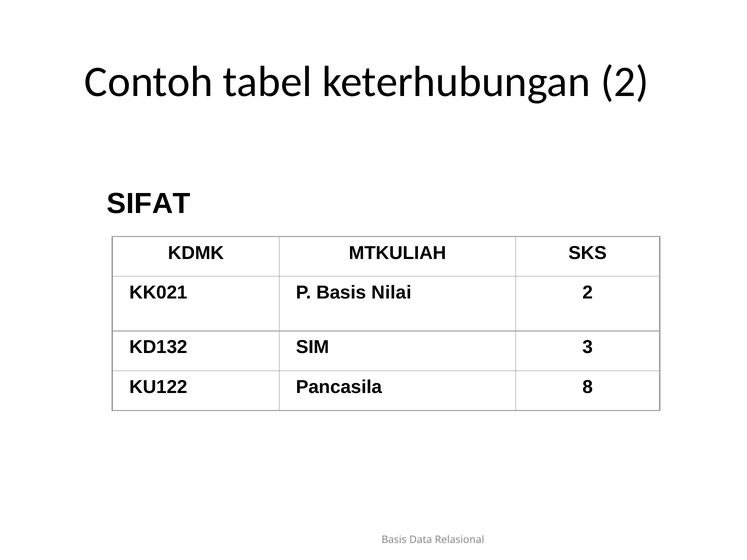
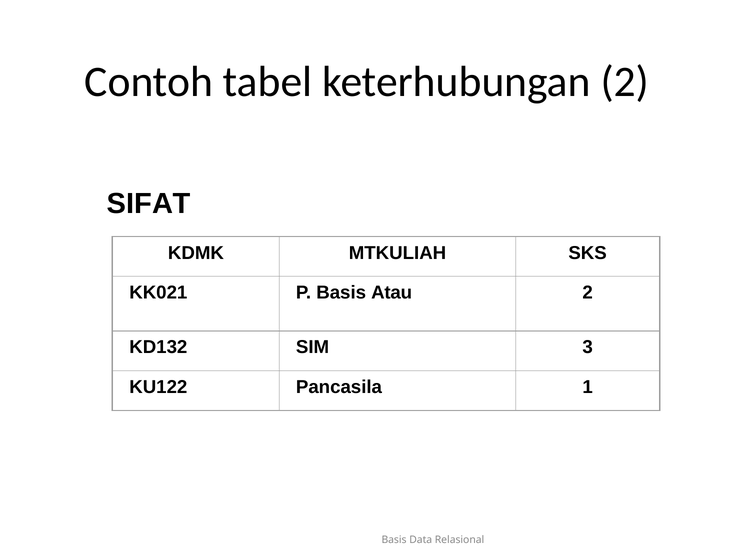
Nilai: Nilai -> Atau (392, 293)
8: 8 -> 1 (588, 387)
